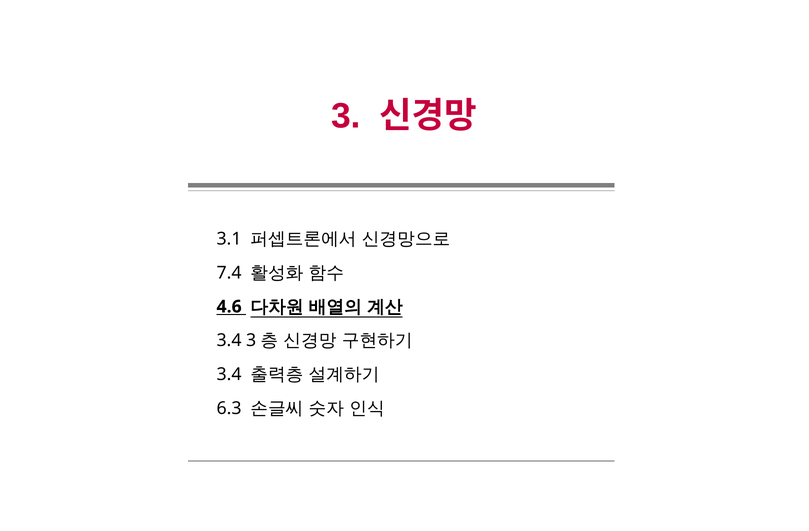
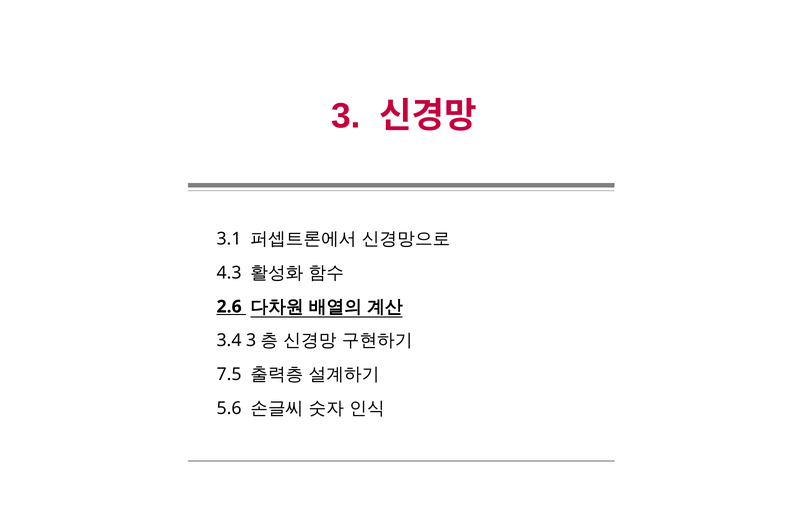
7.4: 7.4 -> 4.3 (229, 273)
4.6: 4.6 -> 2.6 (229, 307)
3.4: 3.4 -> 7.5 (229, 375)
6.3: 6.3 -> 5.6 (229, 408)
